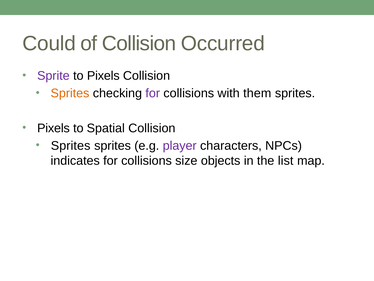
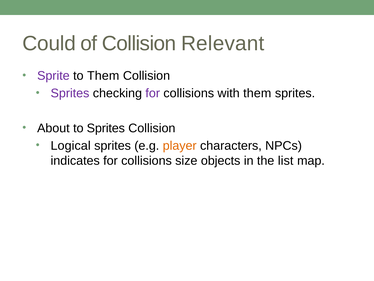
Occurred: Occurred -> Relevant (223, 44)
to Pixels: Pixels -> Them (103, 76)
Sprites colour: orange -> purple (70, 93)
Pixels: Pixels -> About (53, 128)
to Spatial: Spatial -> Sprites (106, 128)
Sprites: Sprites -> Logical (71, 145)
player colour: purple -> orange (180, 145)
